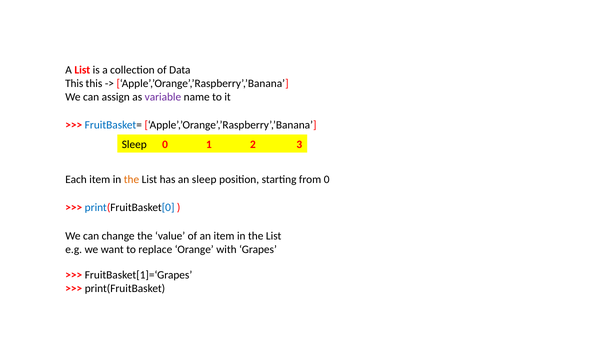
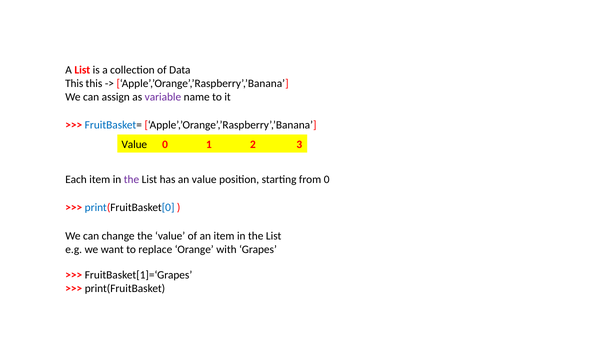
Sleep: Sleep -> Value (134, 144)
the colour: orange -> purple (131, 179)
an sleep: sleep -> value (204, 179)
